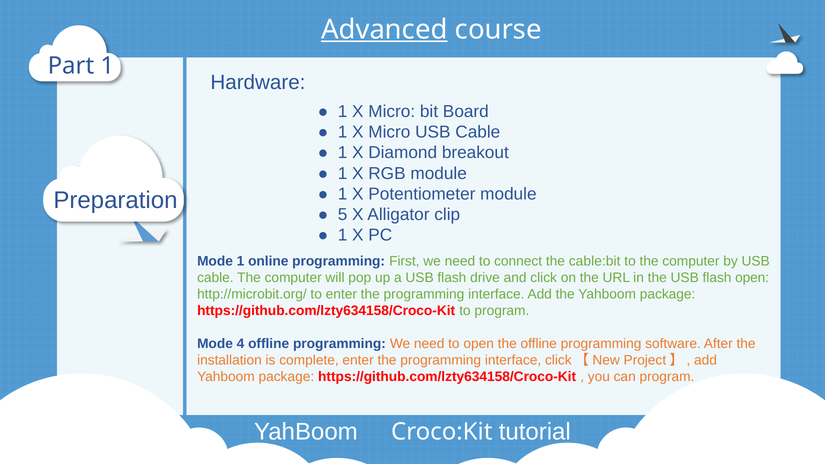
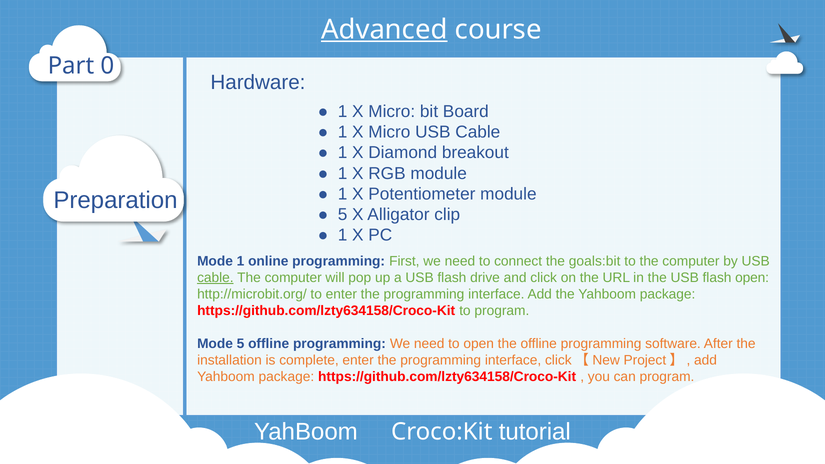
Part 1: 1 -> 0 (107, 66)
cable:bit: cable:bit -> goals:bit (595, 261)
cable underline: none -> present (215, 278)
Mode 4: 4 -> 5 (241, 344)
